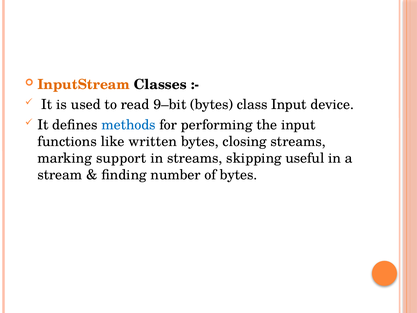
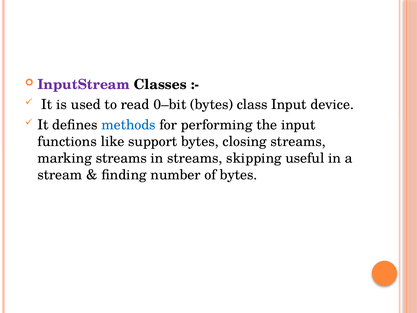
InputStream colour: orange -> purple (84, 84)
9–bit: 9–bit -> 0–bit (170, 105)
written: written -> support (153, 141)
marking support: support -> streams (121, 158)
